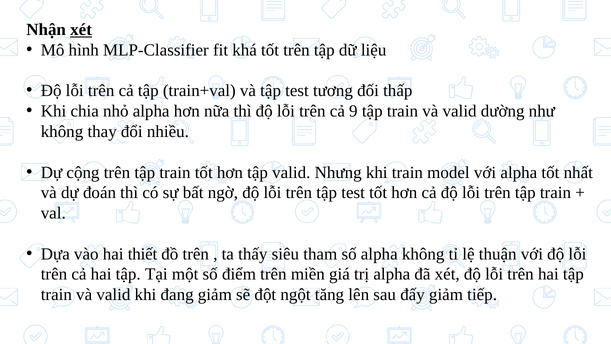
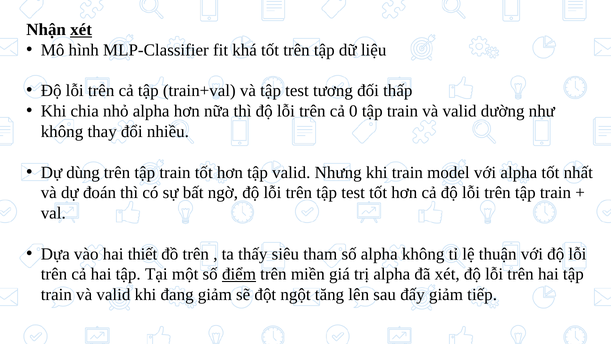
9: 9 -> 0 (353, 111)
cộng: cộng -> dùng (83, 172)
điểm underline: none -> present (239, 274)
